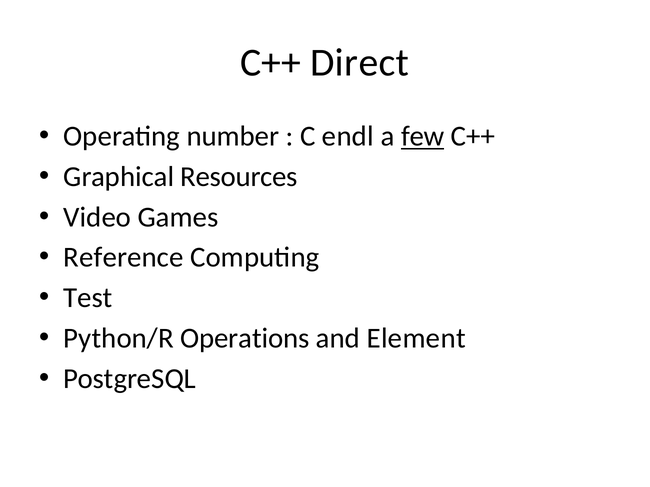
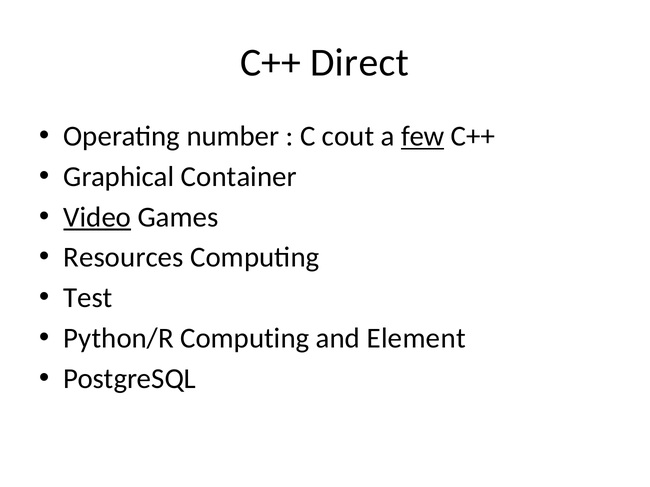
endl: endl -> cout (348, 136)
Resources: Resources -> Container (239, 177)
Video underline: none -> present (97, 217)
Reference: Reference -> Resources (124, 258)
Python/R Operations: Operations -> Computing (245, 339)
